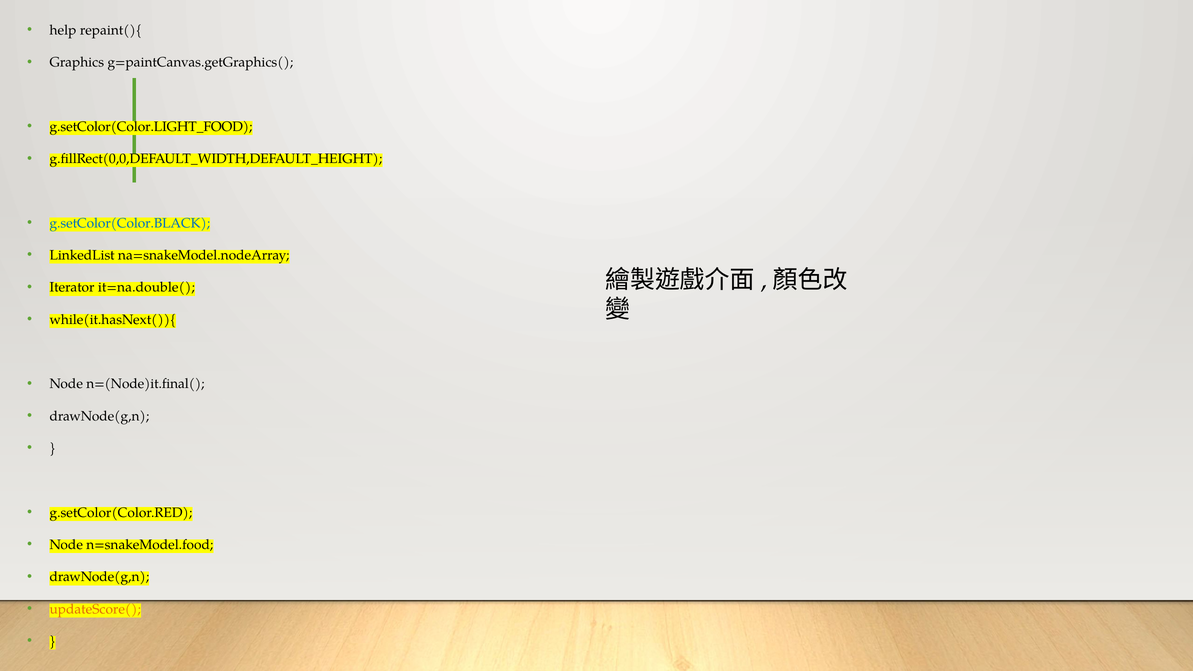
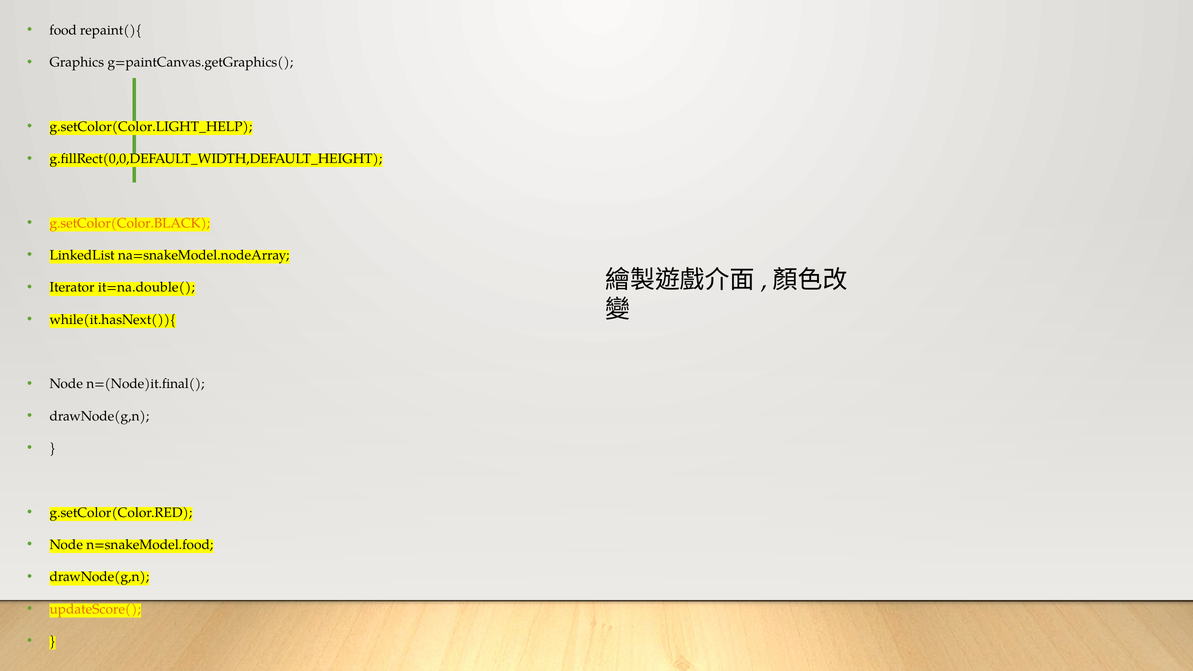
help: help -> food (63, 30)
g.setColor(Color.LIGHT_FOOD: g.setColor(Color.LIGHT_FOOD -> g.setColor(Color.LIGHT_HELP (151, 127)
g.setColor(Color.BLACK colour: blue -> orange (130, 223)
